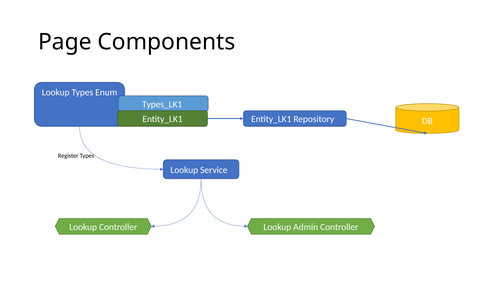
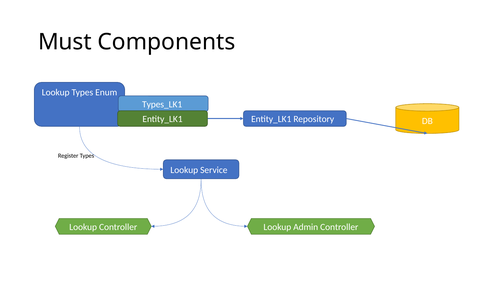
Page: Page -> Must (65, 42)
